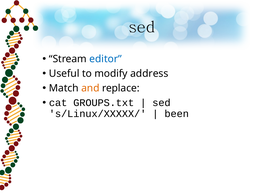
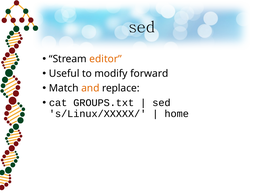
editor colour: blue -> orange (106, 59)
address: address -> forward (149, 73)
been: been -> home (177, 114)
